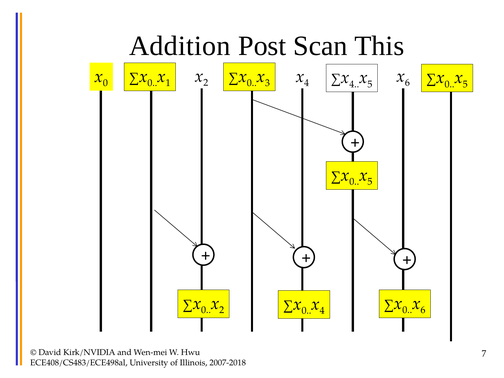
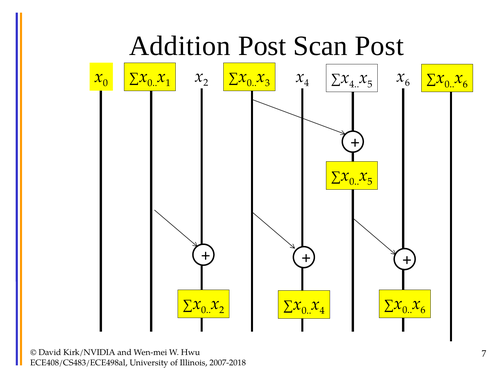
Scan This: This -> Post (379, 46)
5: 5 -> 6 (465, 84)
